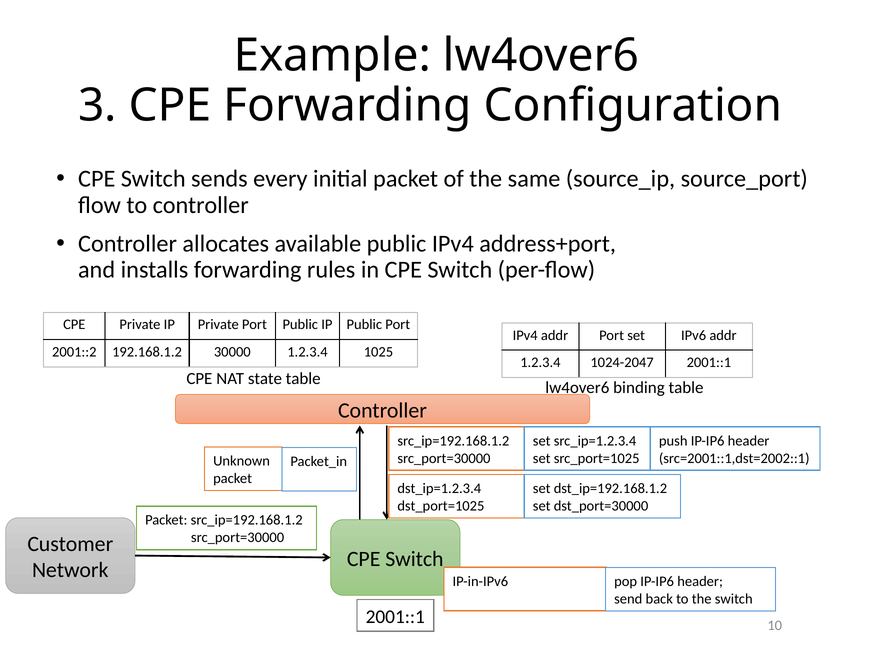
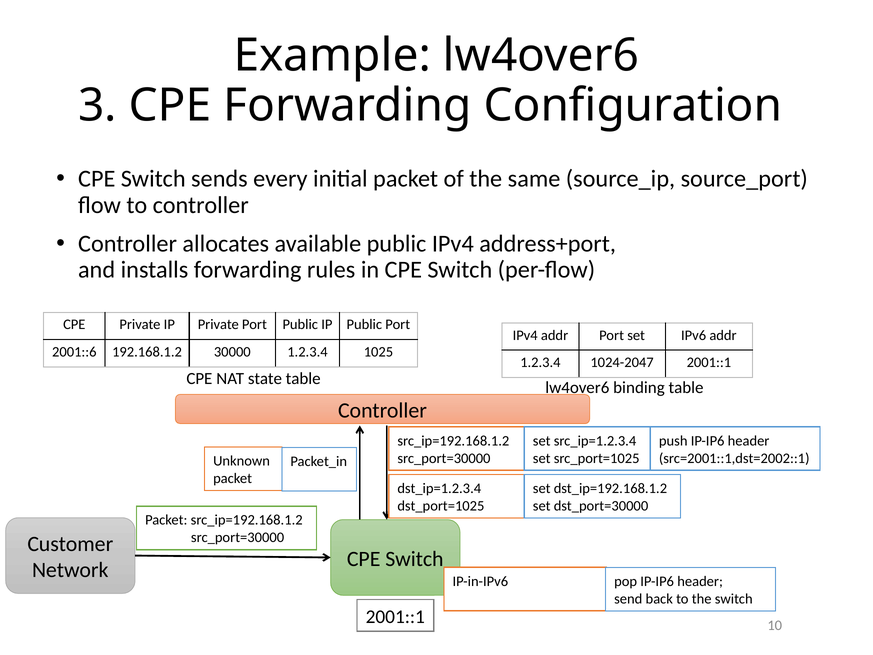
2001::2: 2001::2 -> 2001::6 (74, 352)
